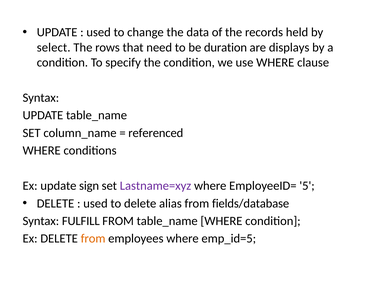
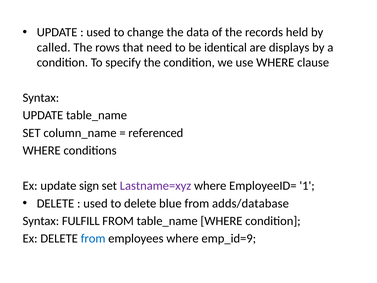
select: select -> called (54, 47)
duration: duration -> identical (225, 47)
5: 5 -> 1 (307, 186)
alias: alias -> blue (170, 203)
fields/database: fields/database -> adds/database (250, 203)
from colour: orange -> blue (93, 238)
emp_id=5: emp_id=5 -> emp_id=9 (229, 238)
